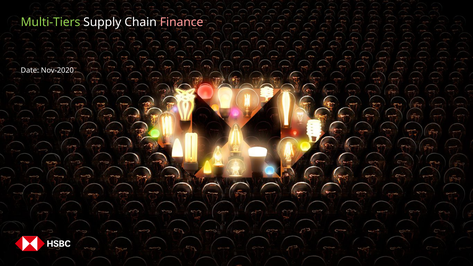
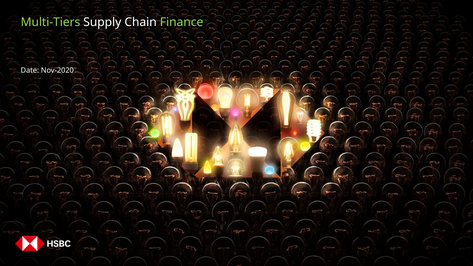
Finance colour: pink -> light green (182, 22)
